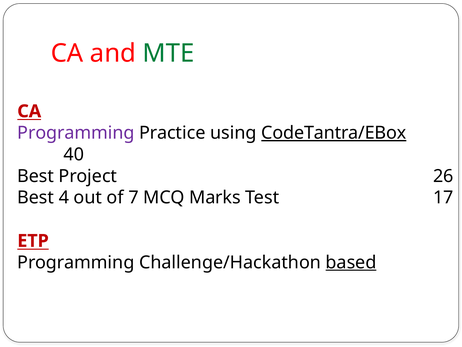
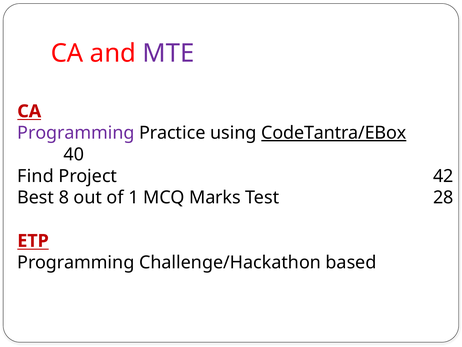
MTE colour: green -> purple (168, 53)
Best: Best -> Find (36, 176)
26: 26 -> 42 (443, 176)
4: 4 -> 8 (64, 197)
7: 7 -> 1 (133, 197)
17: 17 -> 28 (443, 197)
based underline: present -> none (351, 262)
